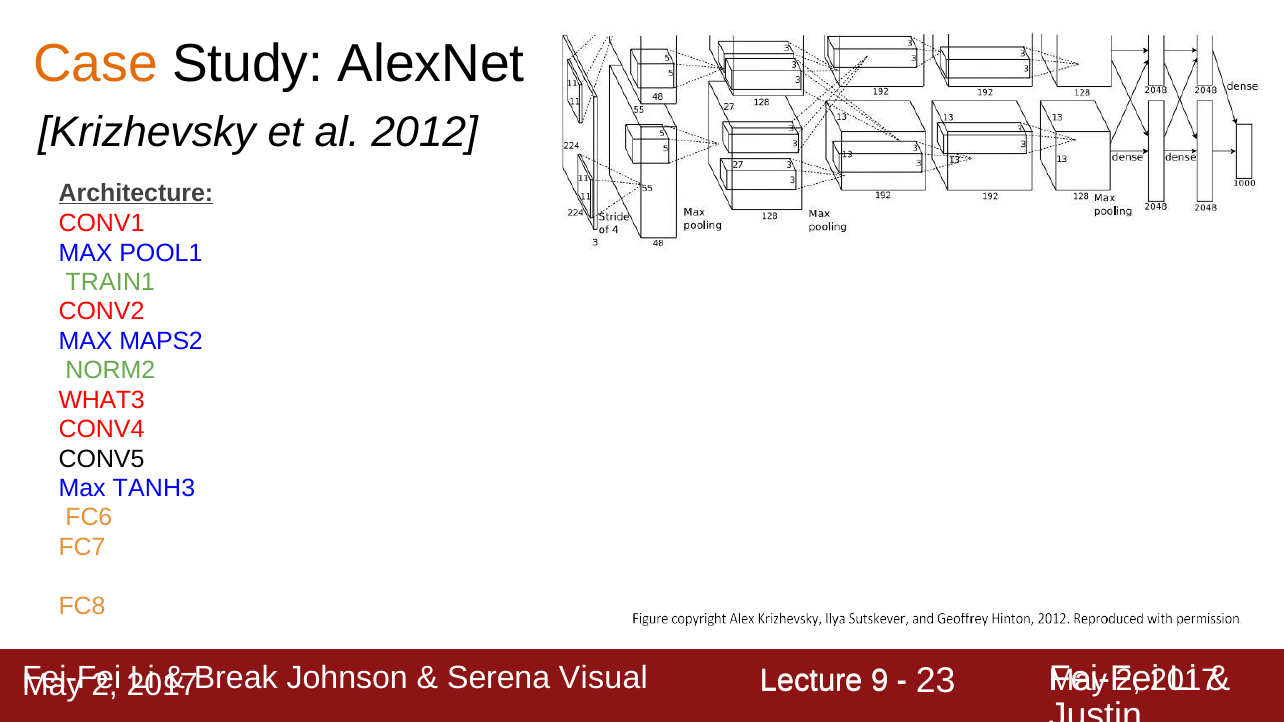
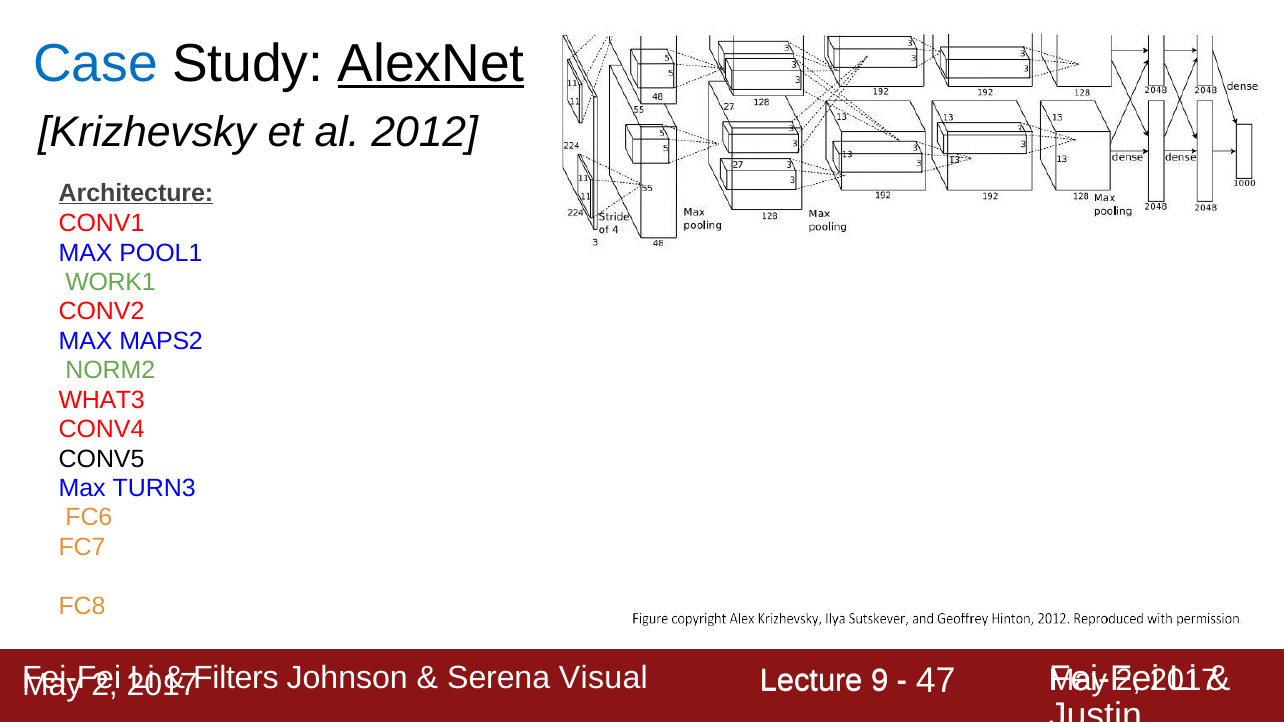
Case colour: orange -> blue (96, 63)
AlexNet underline: none -> present (431, 63)
TRAIN1: TRAIN1 -> WORK1 (111, 282)
TANH3: TANH3 -> TURN3 (154, 488)
Break: Break -> Filters (236, 678)
23: 23 -> 47 (936, 681)
